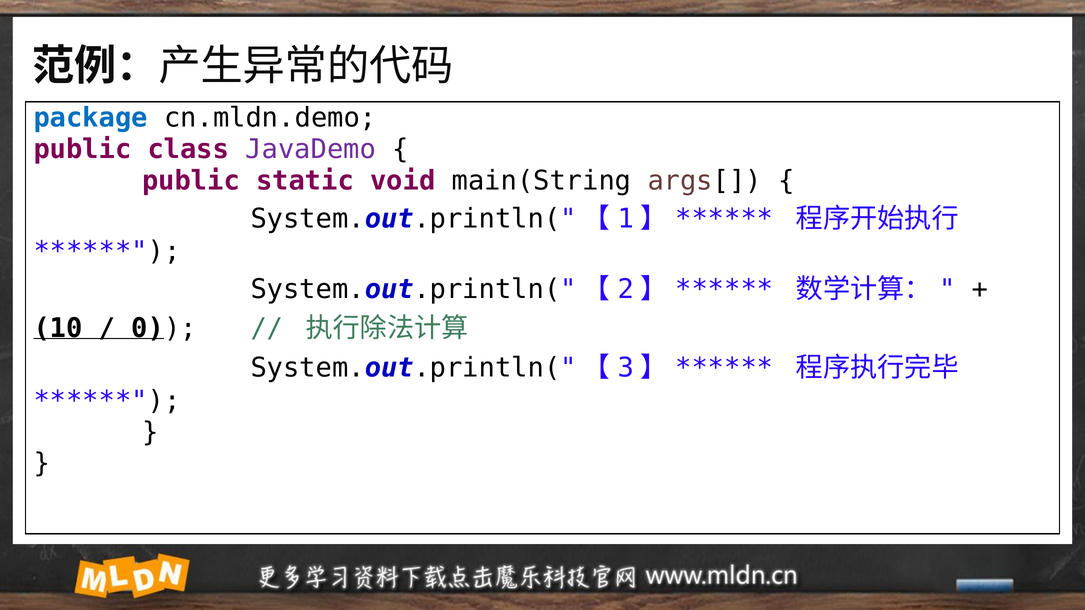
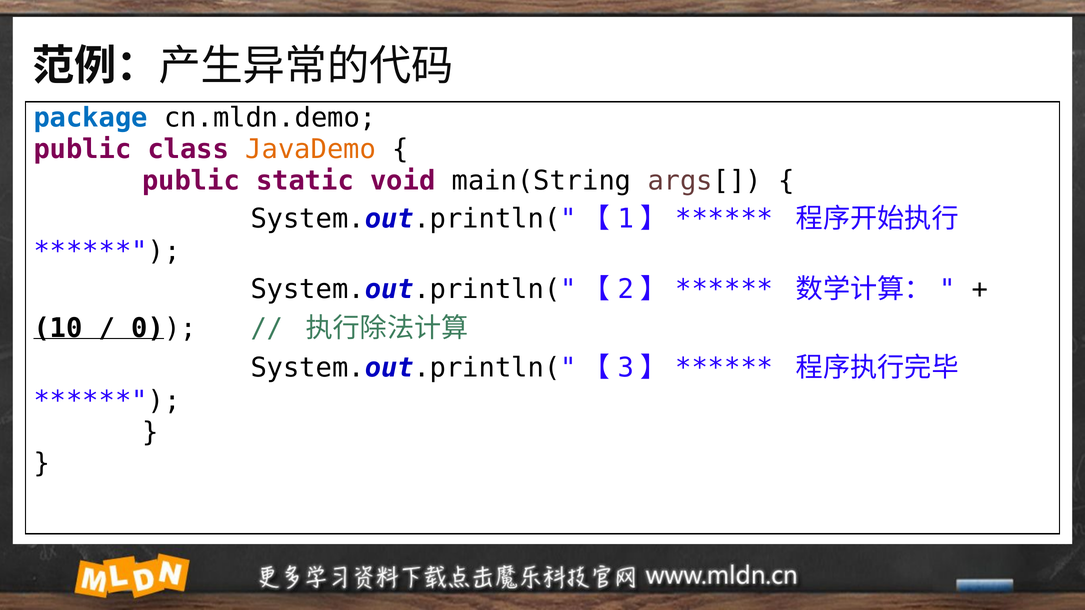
JavaDemo colour: purple -> orange (311, 149)
